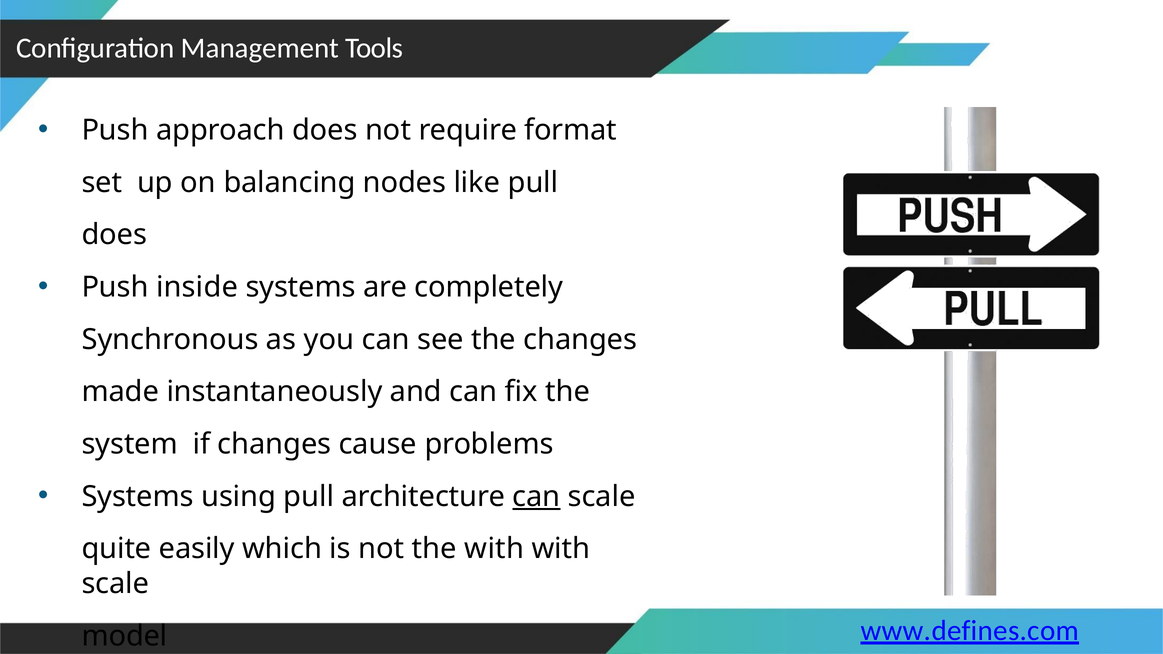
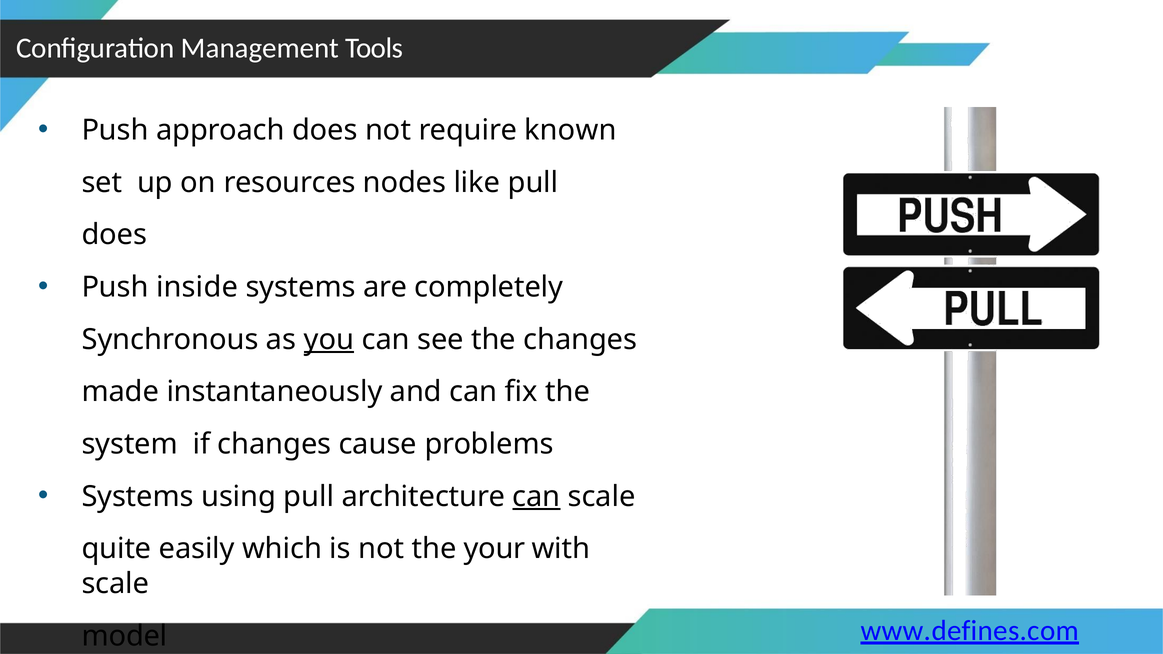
format: format -> known (570, 130)
balancing: balancing -> resources (290, 182)
you underline: none -> present (329, 340)
the with: with -> your (494, 549)
